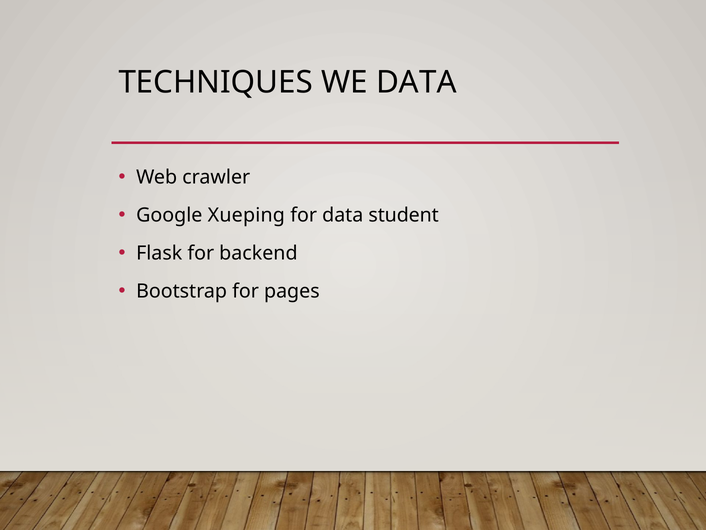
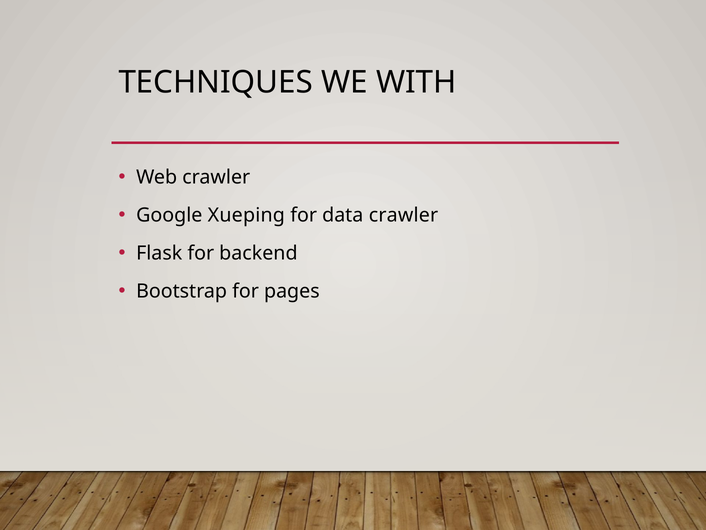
WE DATA: DATA -> WITH (416, 82)
data student: student -> crawler (403, 215)
